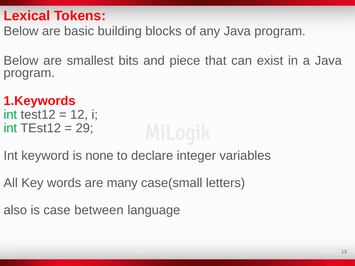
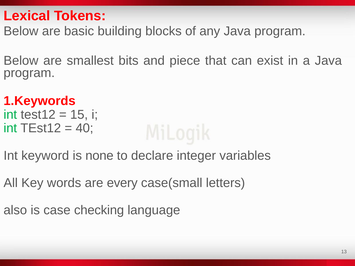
12: 12 -> 15 (79, 115)
29: 29 -> 40 (85, 128)
many: many -> every (122, 183)
between: between -> checking (99, 210)
